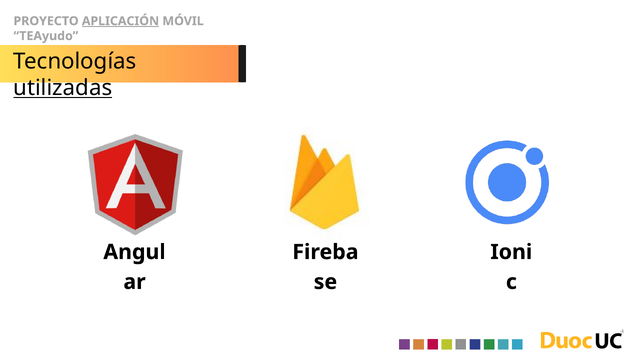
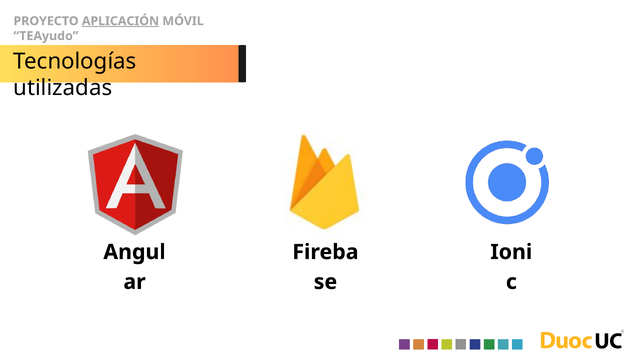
utilizadas underline: present -> none (63, 88)
